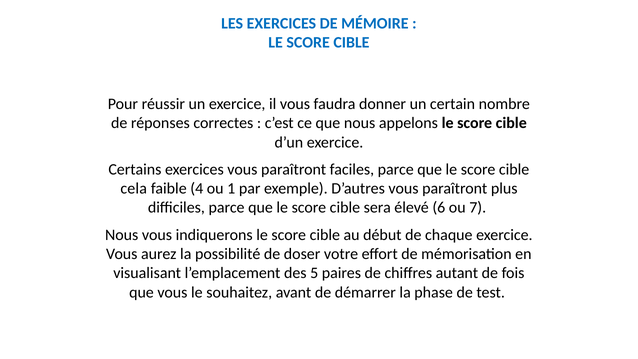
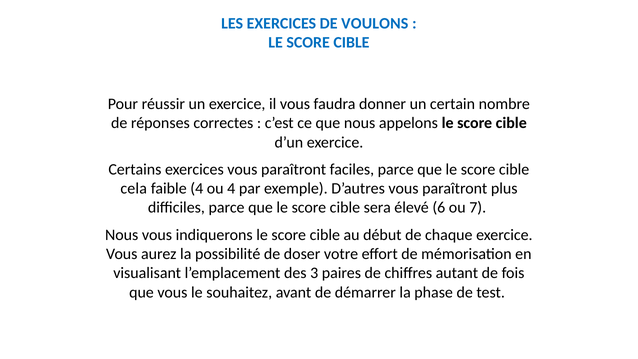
MÉMOIRE: MÉMOIRE -> VOULONS (375, 23)
ou 1: 1 -> 4 (231, 188)
5: 5 -> 3 (314, 273)
